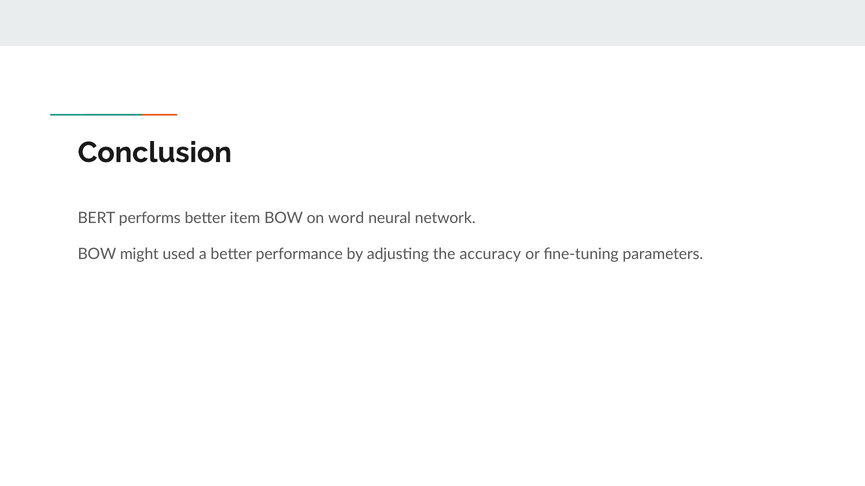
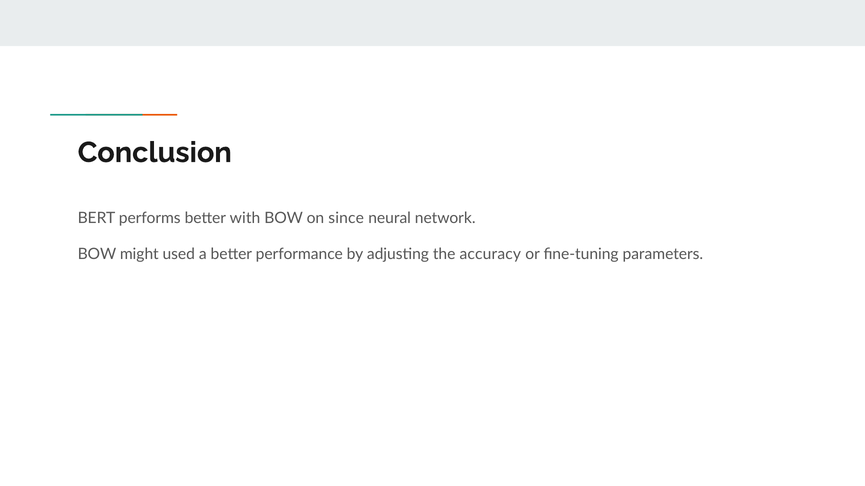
item: item -> with (245, 219)
word: word -> since (346, 219)
